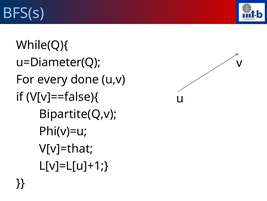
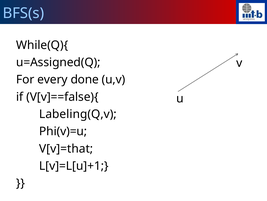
u=Diameter(Q: u=Diameter(Q -> u=Assigned(Q (58, 62)
Bipartite(Q,v: Bipartite(Q,v -> Labeling(Q,v (78, 114)
